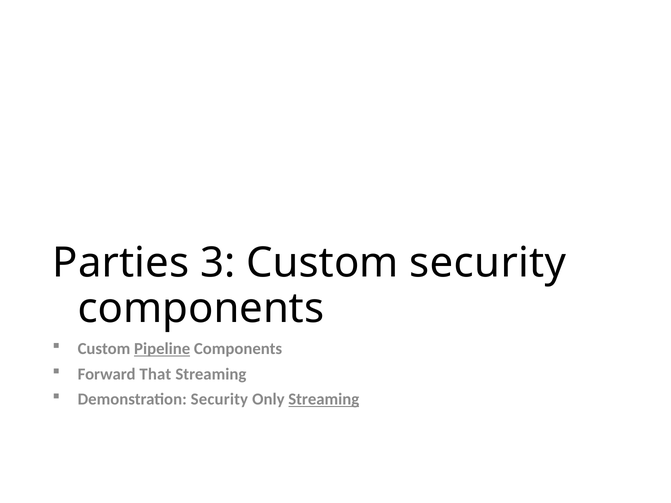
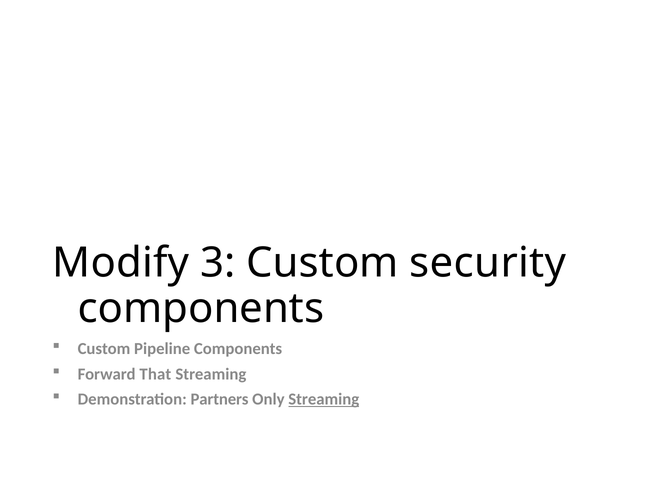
Parties: Parties -> Modify (121, 263)
Pipeline underline: present -> none (162, 349)
Demonstration Security: Security -> Partners (220, 399)
